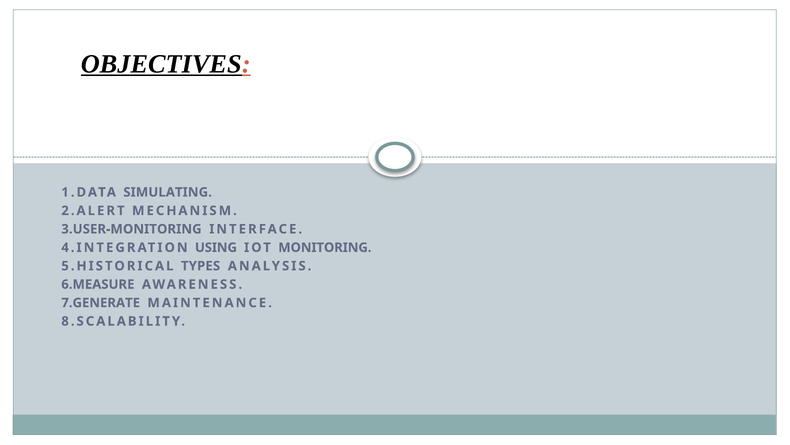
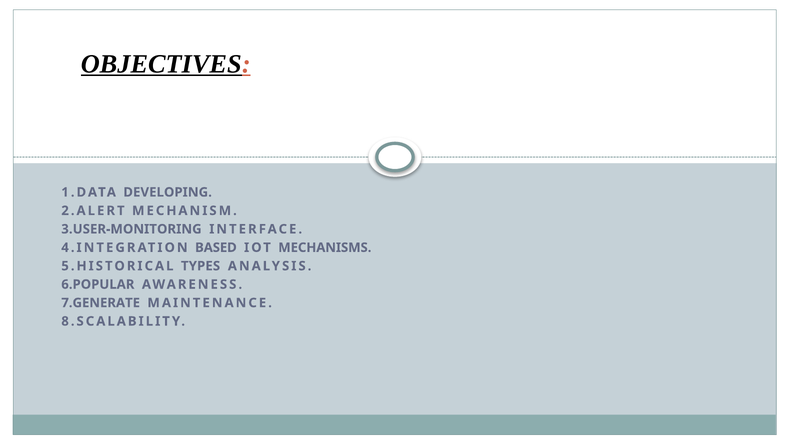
SIMULATING: SIMULATING -> DEVELOPING (168, 192)
USING: USING -> BASED (216, 247)
MONITORING: MONITORING -> MECHANISMS (325, 247)
6.MEASURE: 6.MEASURE -> 6.POPULAR (98, 284)
